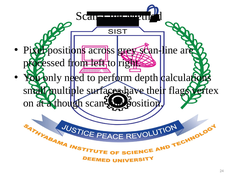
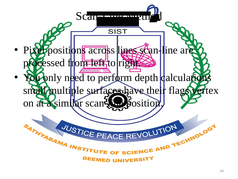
grey: grey -> lines (127, 50)
though: though -> similar (68, 103)
